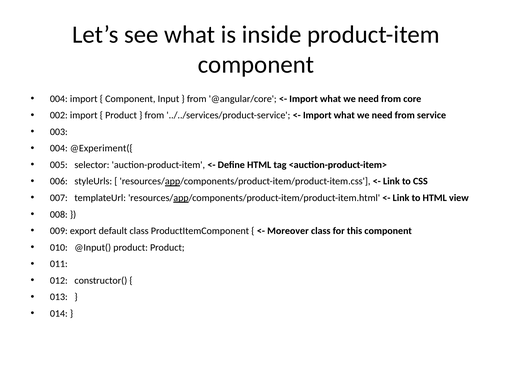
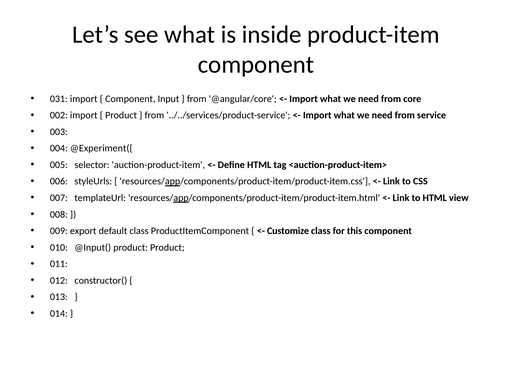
004: 004 -> 031 (59, 99)
Moreover: Moreover -> Customize (288, 231)
